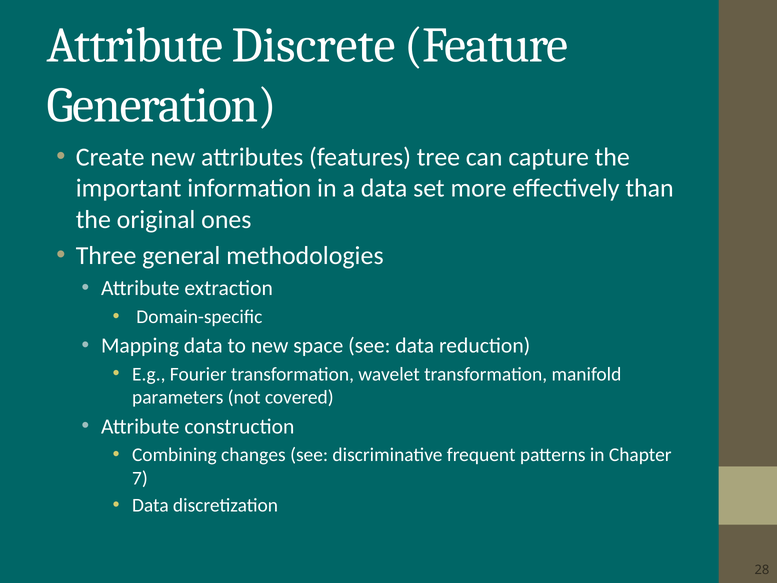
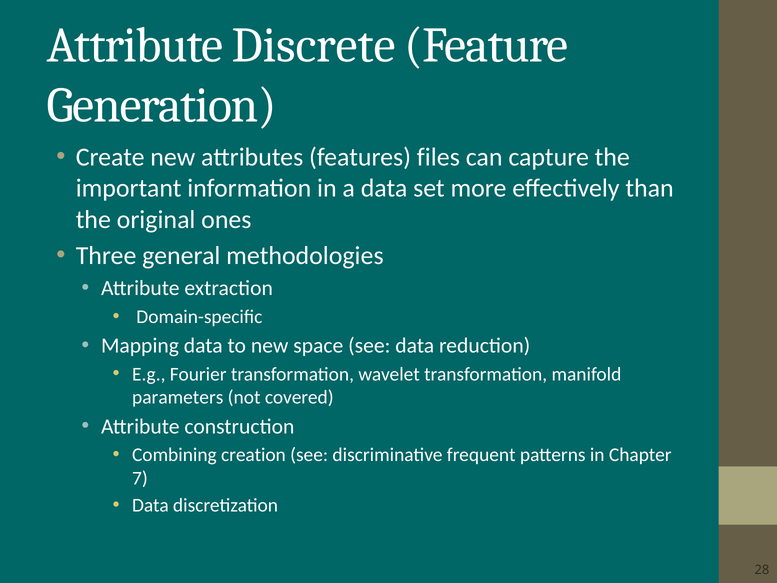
tree: tree -> files (438, 157)
changes: changes -> creation (253, 455)
